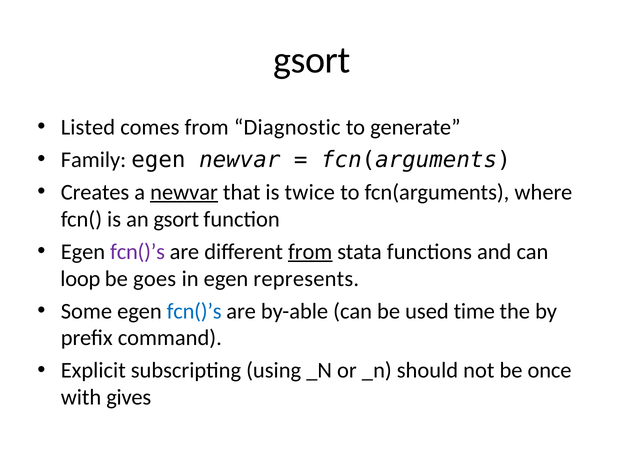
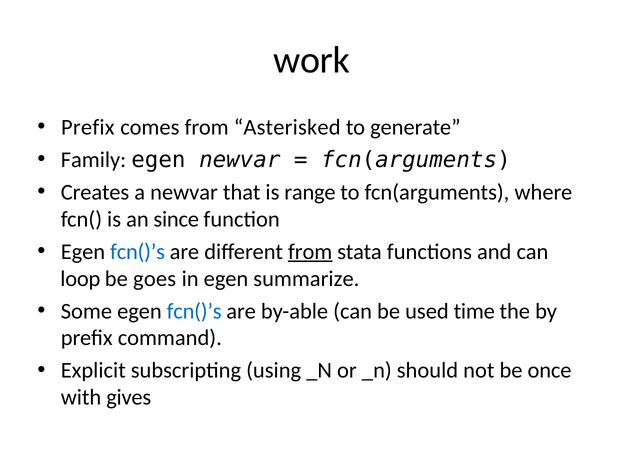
gsort: gsort -> work (312, 60)
Listed: Listed -> Prefix (88, 127)
Diagnostic: Diagnostic -> Asterisked (287, 127)
newvar underline: present -> none (184, 192)
twice: twice -> range (310, 192)
an gsort: gsort -> since (176, 219)
fcn()’s colour: purple -> blue (138, 252)
represents: represents -> summarize (306, 279)
